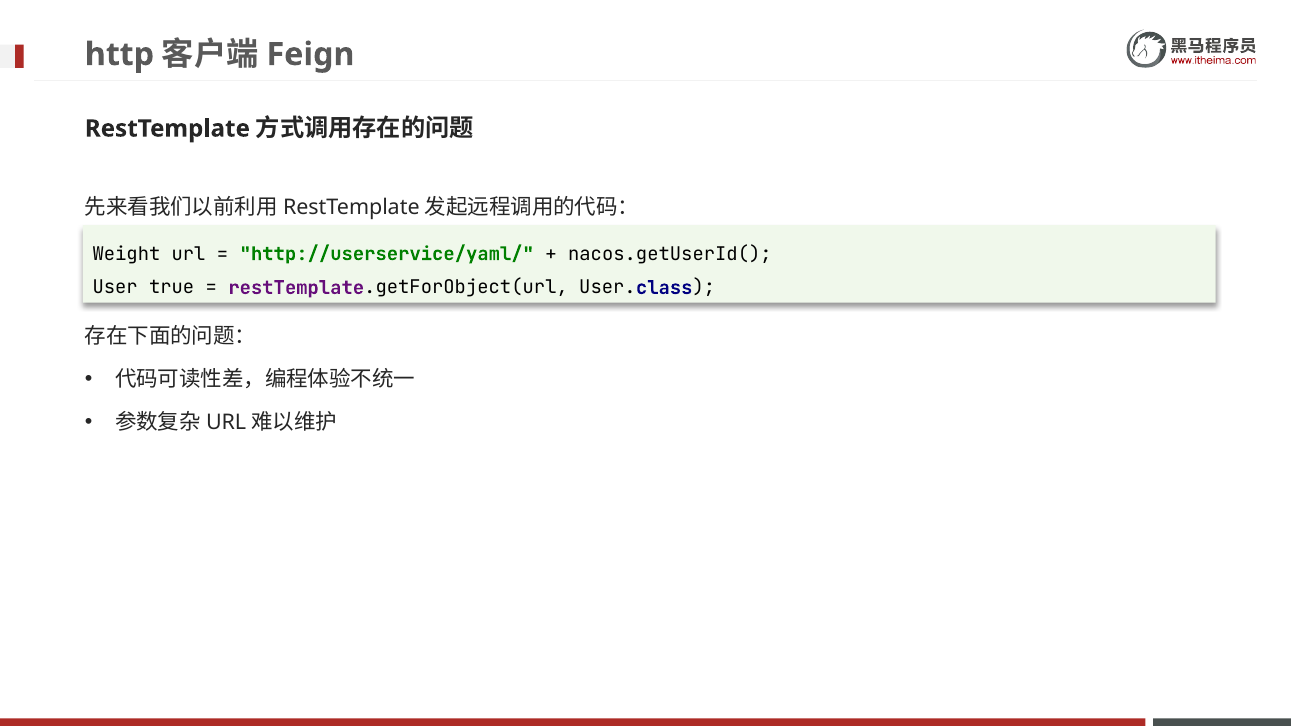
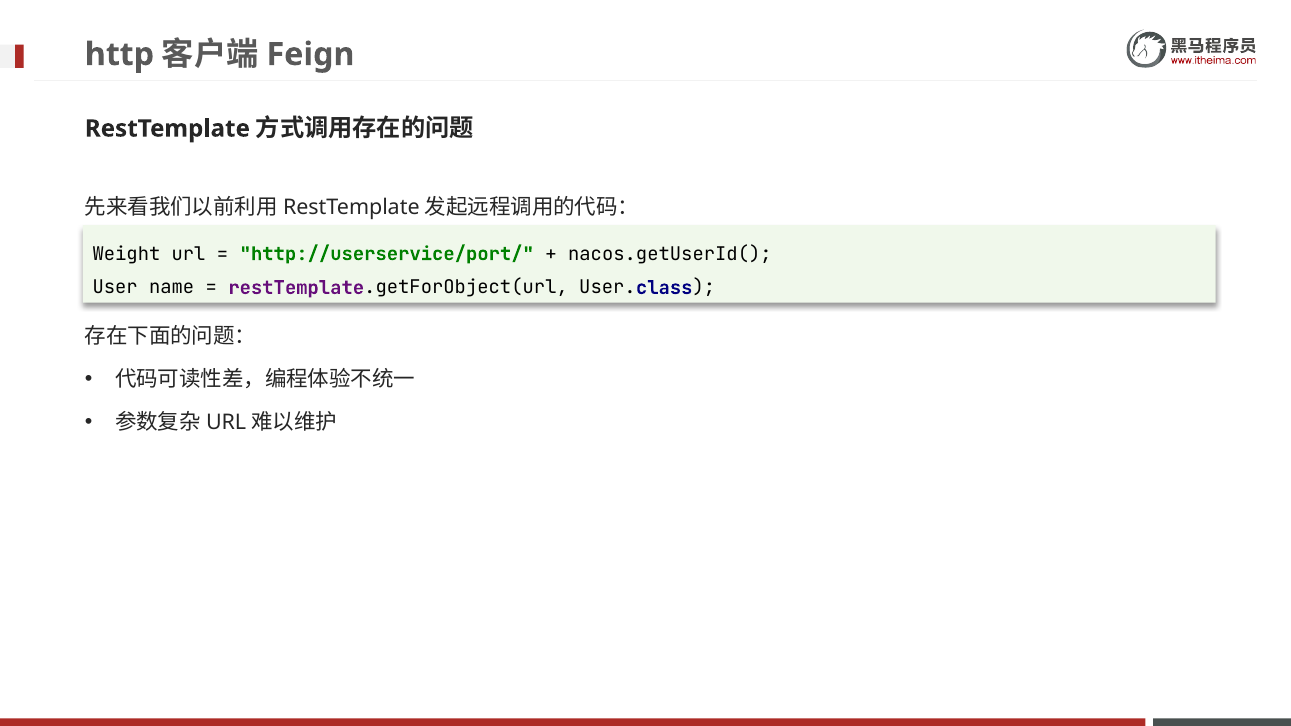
http://userservice/yaml/: http://userservice/yaml/ -> http://userservice/port/ (387, 254)
true: true -> name (172, 288)
